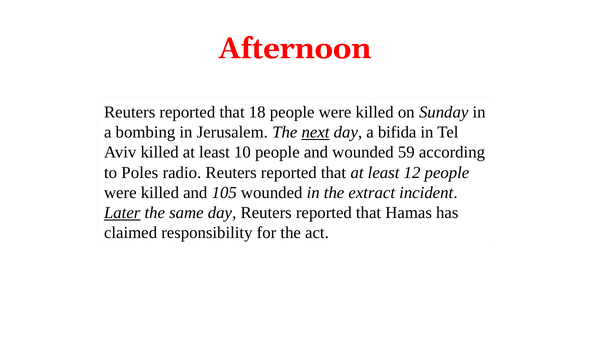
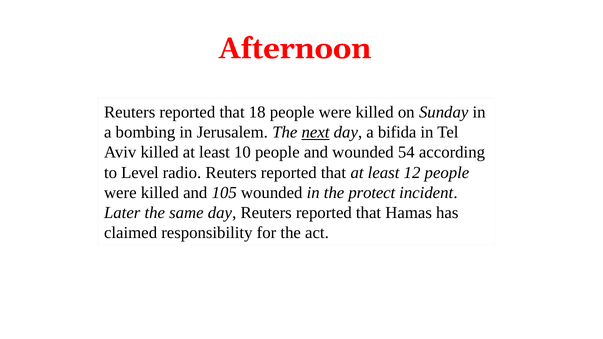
59: 59 -> 54 (406, 152)
Poles: Poles -> Level (140, 173)
extract: extract -> protect (372, 193)
Later underline: present -> none (122, 213)
